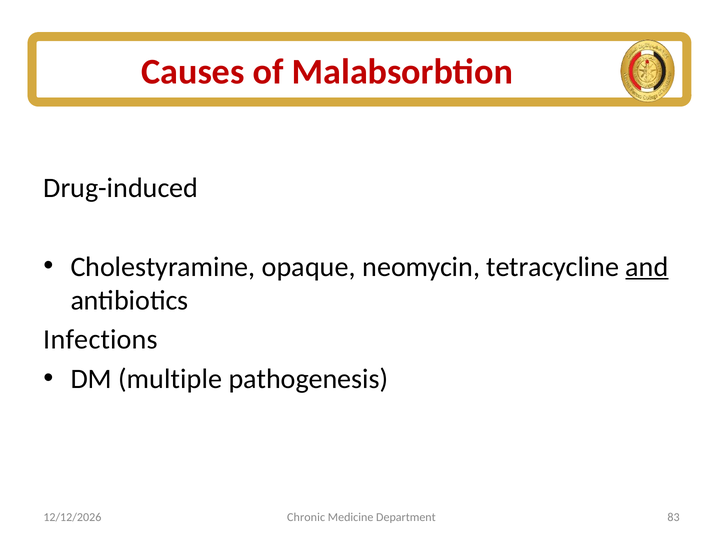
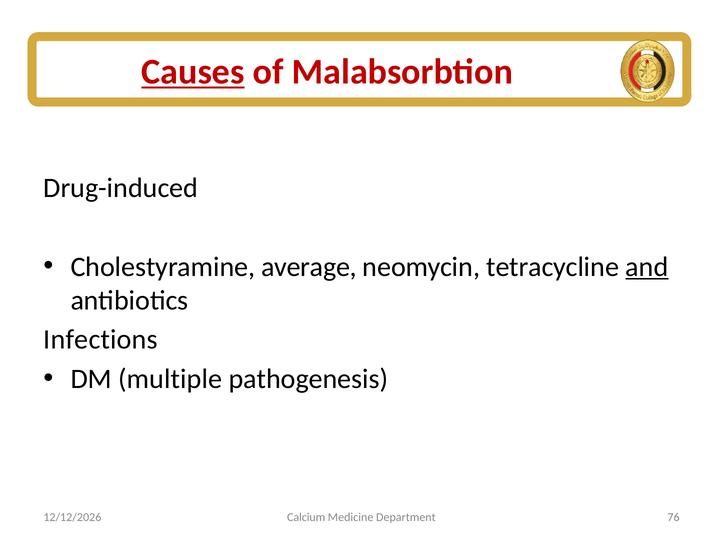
Causes underline: none -> present (193, 72)
opaque: opaque -> average (309, 267)
Chronic: Chronic -> Calcium (306, 518)
83: 83 -> 76 (674, 518)
